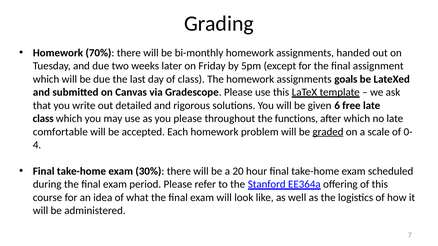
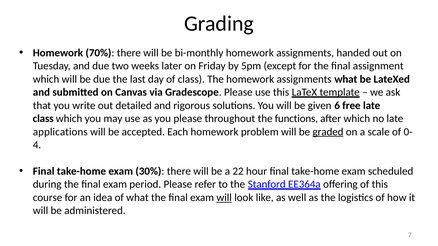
assignments goals: goals -> what (346, 79)
comfortable: comfortable -> applications (60, 132)
20: 20 -> 22 (238, 171)
will underline: none -> present (224, 198)
